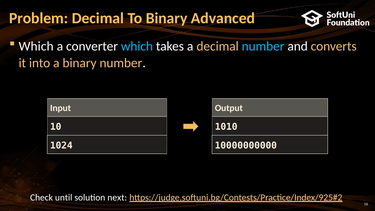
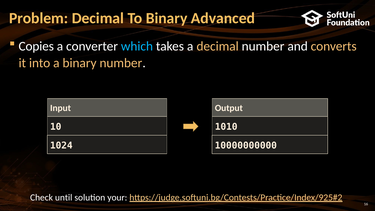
Which: Which -> Copies (36, 46)
number colour: light blue -> white (263, 46)
next: next -> your (117, 197)
